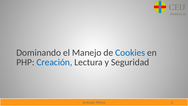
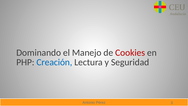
Cookies colour: blue -> red (130, 53)
